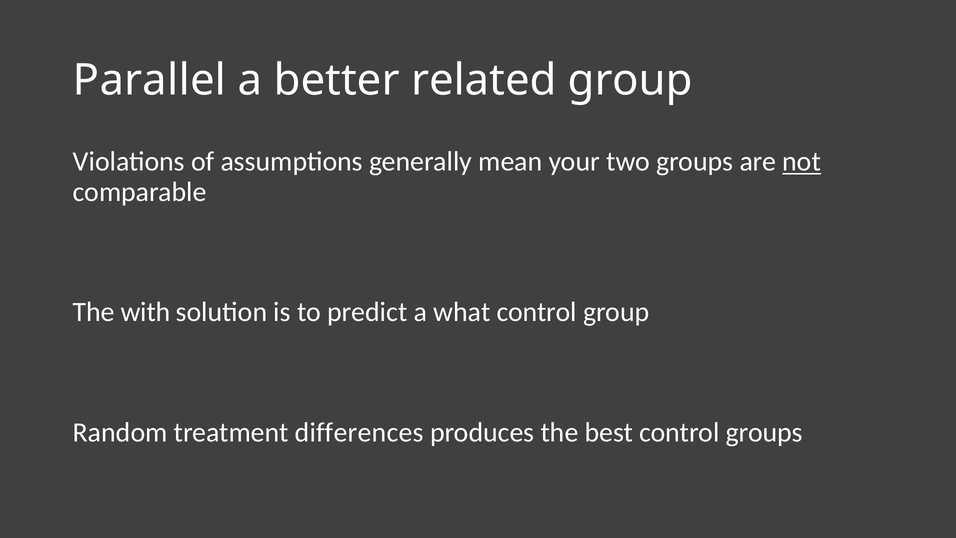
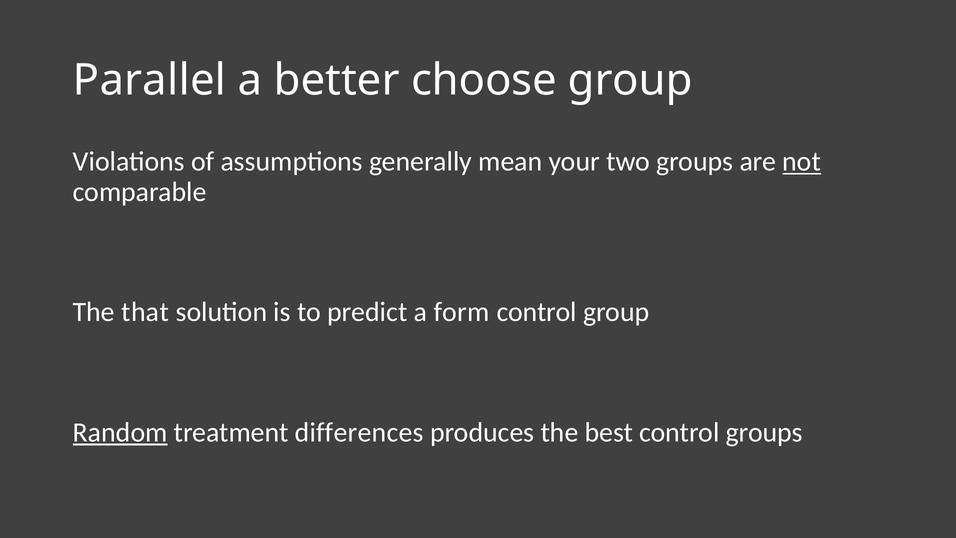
related: related -> choose (484, 80)
with: with -> that (145, 312)
what: what -> form (462, 312)
Random underline: none -> present (120, 432)
